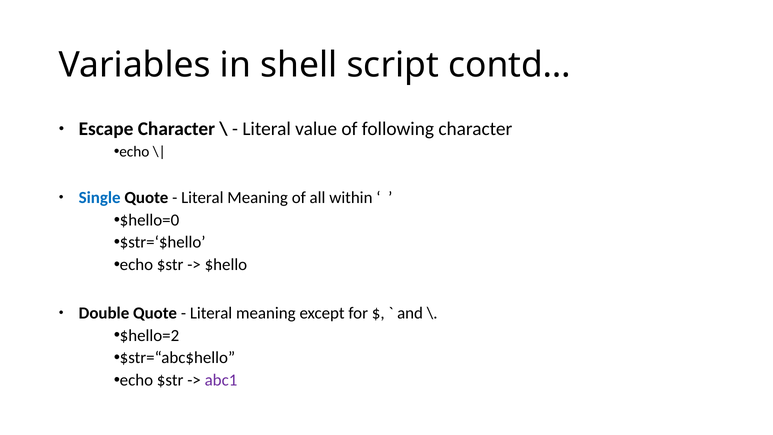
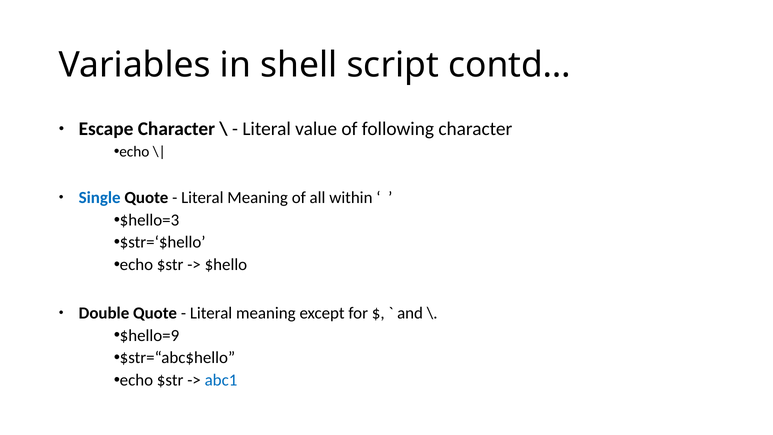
$hello=0: $hello=0 -> $hello=3 (149, 220)
$hello=2: $hello=2 -> $hello=9 (149, 335)
abc1 colour: purple -> blue (221, 380)
